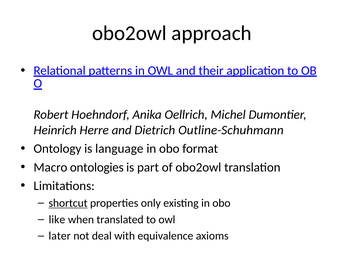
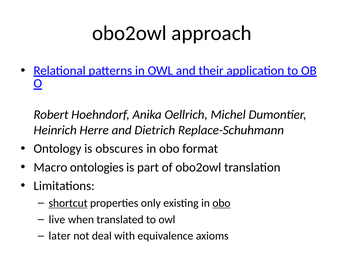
Outline-Schuhmann: Outline-Schuhmann -> Replace-Schuhmann (231, 130)
language: language -> obscures (119, 149)
obo underline: none -> present (221, 203)
like: like -> live (57, 219)
